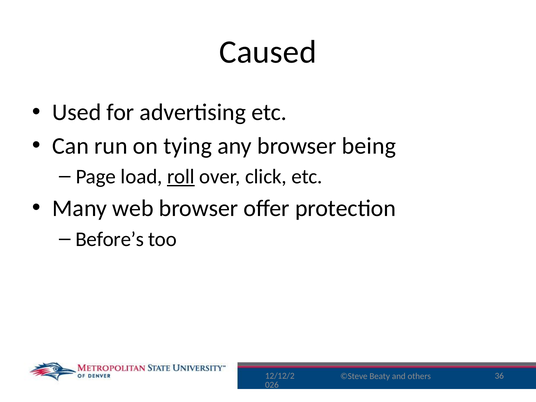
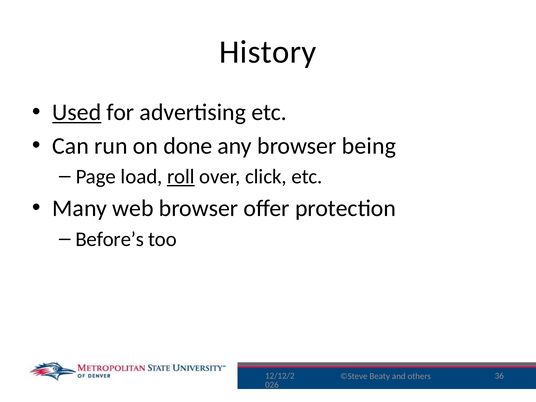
Caused: Caused -> History (268, 52)
Used underline: none -> present (77, 112)
tying: tying -> done (188, 146)
